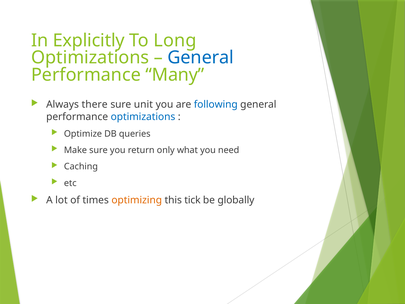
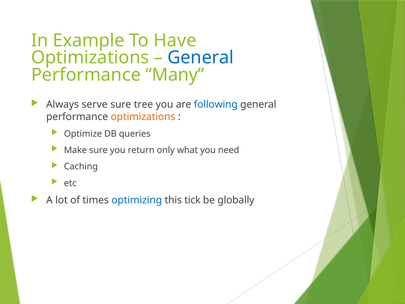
Explicitly: Explicitly -> Example (89, 40)
Long: Long -> Have (175, 40)
there: there -> serve (95, 105)
unit: unit -> tree (143, 105)
optimizations colour: blue -> orange (143, 117)
optimizing colour: orange -> blue (137, 200)
